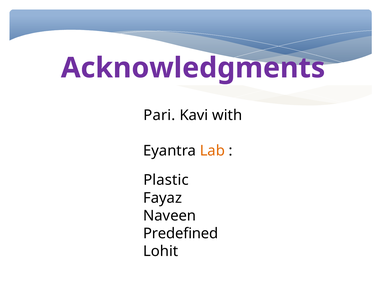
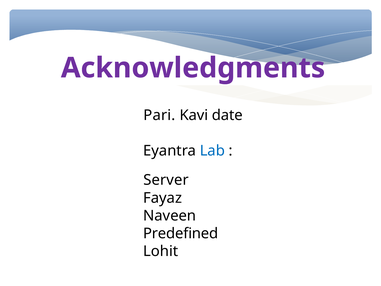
with: with -> date (227, 115)
Lab colour: orange -> blue (212, 151)
Plastic: Plastic -> Server (166, 180)
